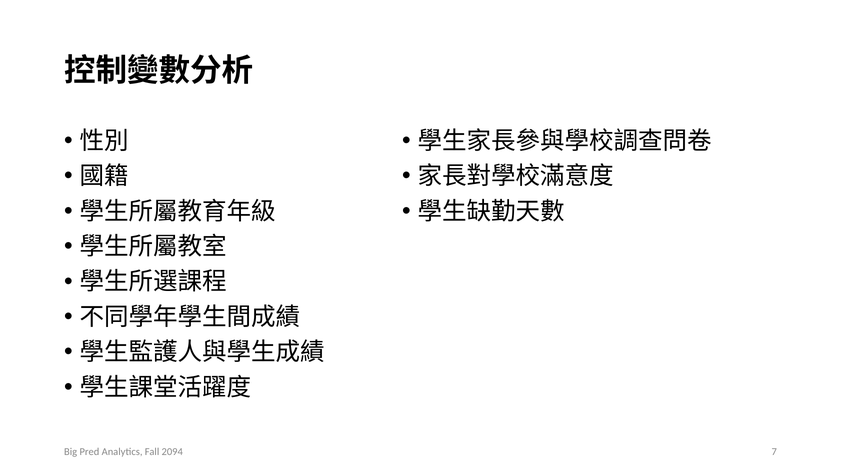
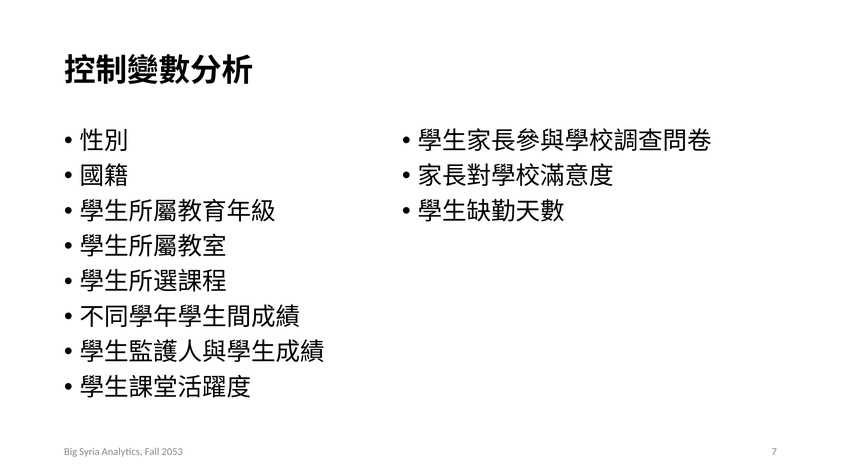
Pred: Pred -> Syria (89, 452)
2094: 2094 -> 2053 (172, 452)
